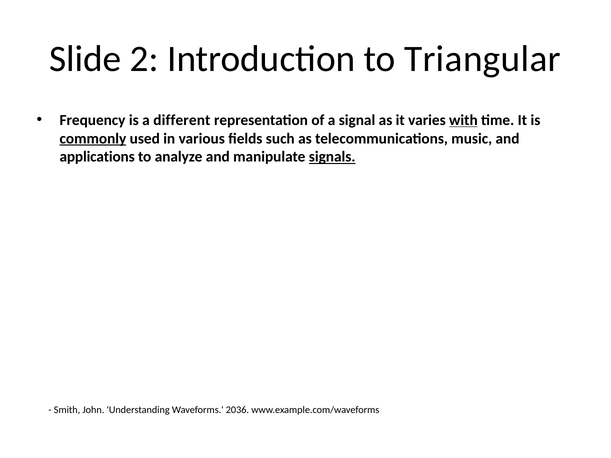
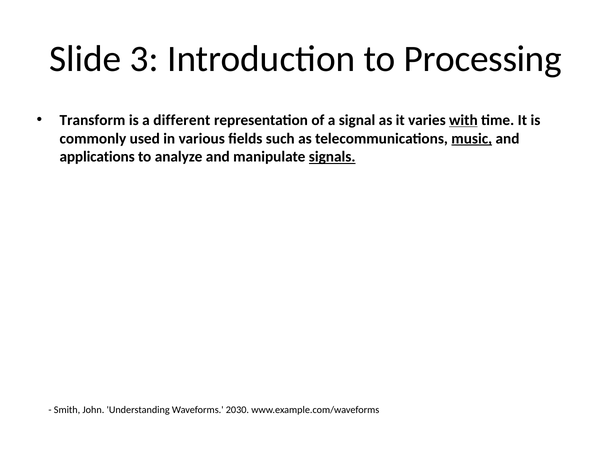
2: 2 -> 3 (144, 59)
Triangular: Triangular -> Processing (483, 59)
Frequency: Frequency -> Transform (92, 120)
commonly underline: present -> none (93, 139)
music underline: none -> present (472, 139)
2036: 2036 -> 2030 (237, 410)
